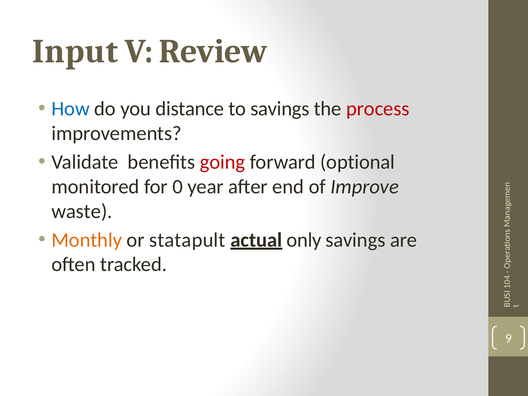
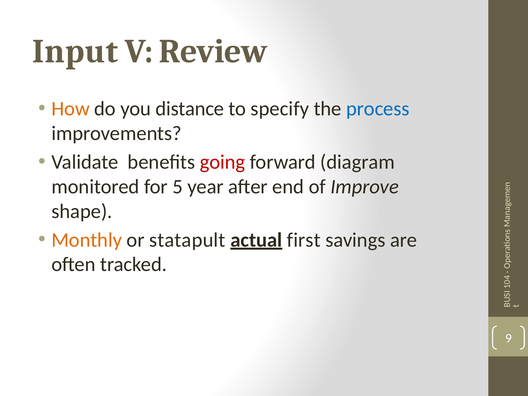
How colour: blue -> orange (71, 109)
to savings: savings -> specify (280, 109)
process colour: red -> blue (378, 109)
optional: optional -> diagram (358, 162)
for 0: 0 -> 5 (178, 187)
waste: waste -> shape (82, 211)
only: only -> first (304, 240)
